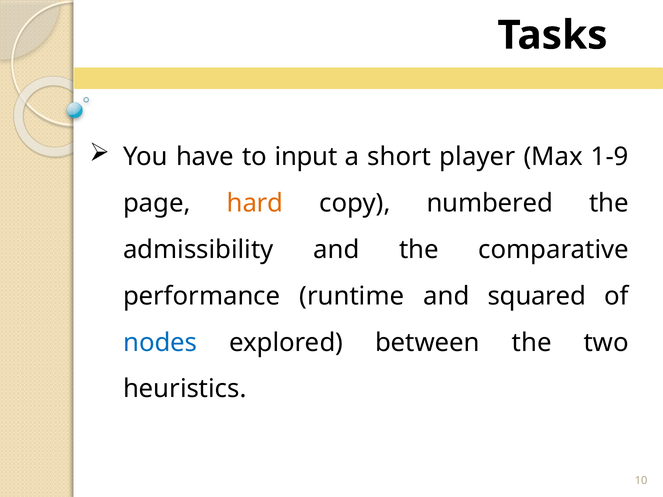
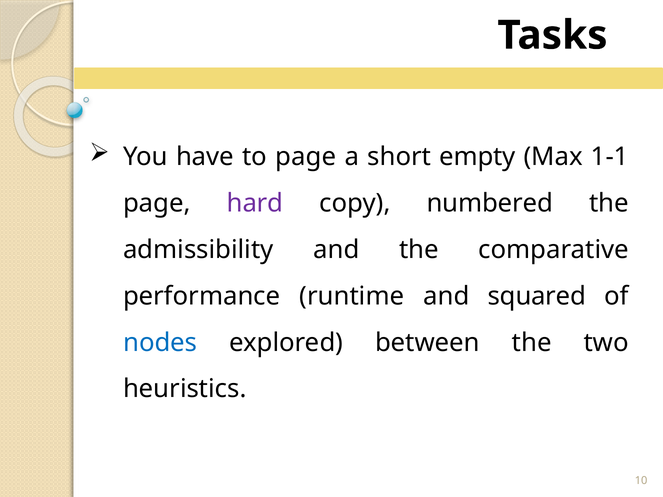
to input: input -> page (306, 157)
player: player -> empty (477, 157)
1-9: 1-9 -> 1-1 (610, 157)
hard colour: orange -> purple (255, 203)
